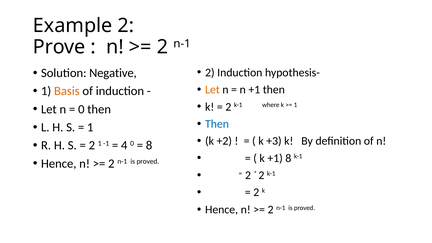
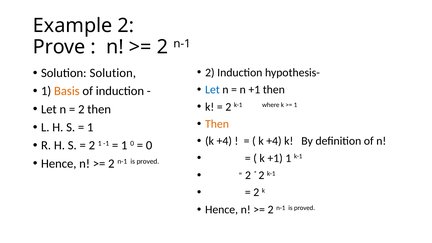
Solution Negative: Negative -> Solution (113, 73)
Let colour: orange -> blue (212, 90)
0: 0 -> 2 (81, 109)
Then colour: blue -> orange (217, 124)
+2: +2 -> +4 (224, 141)
+3: +3 -> +4 (274, 141)
4: 4 -> 1 (124, 145)
8: 8 -> 0 (149, 145)
+1 8: 8 -> 1 (288, 158)
